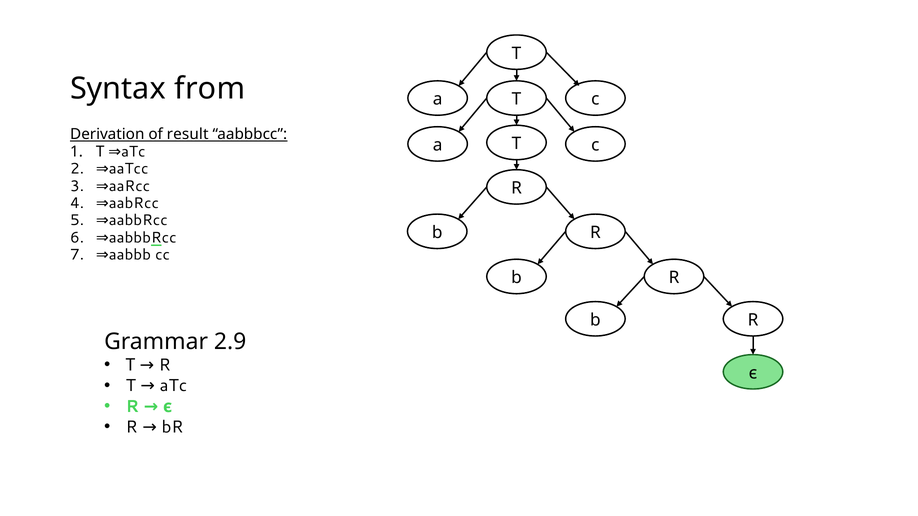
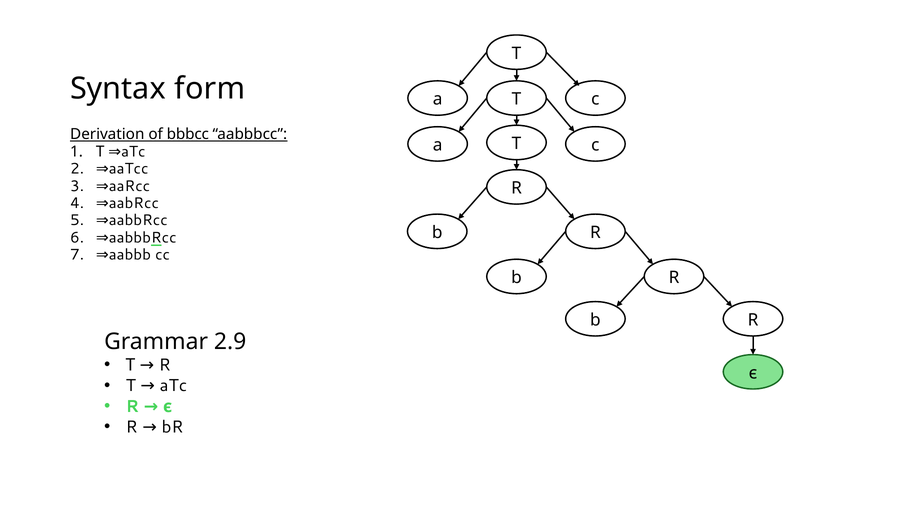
from: from -> form (210, 89)
result: result -> bbbcc (188, 134)
